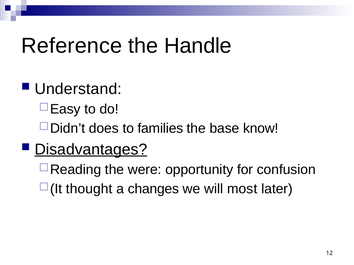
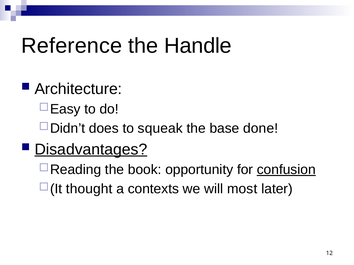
Understand: Understand -> Architecture (78, 89)
families: families -> squeak (160, 129)
know: know -> done (261, 129)
were: were -> book (145, 170)
confusion underline: none -> present (286, 170)
changes: changes -> contexts (153, 189)
